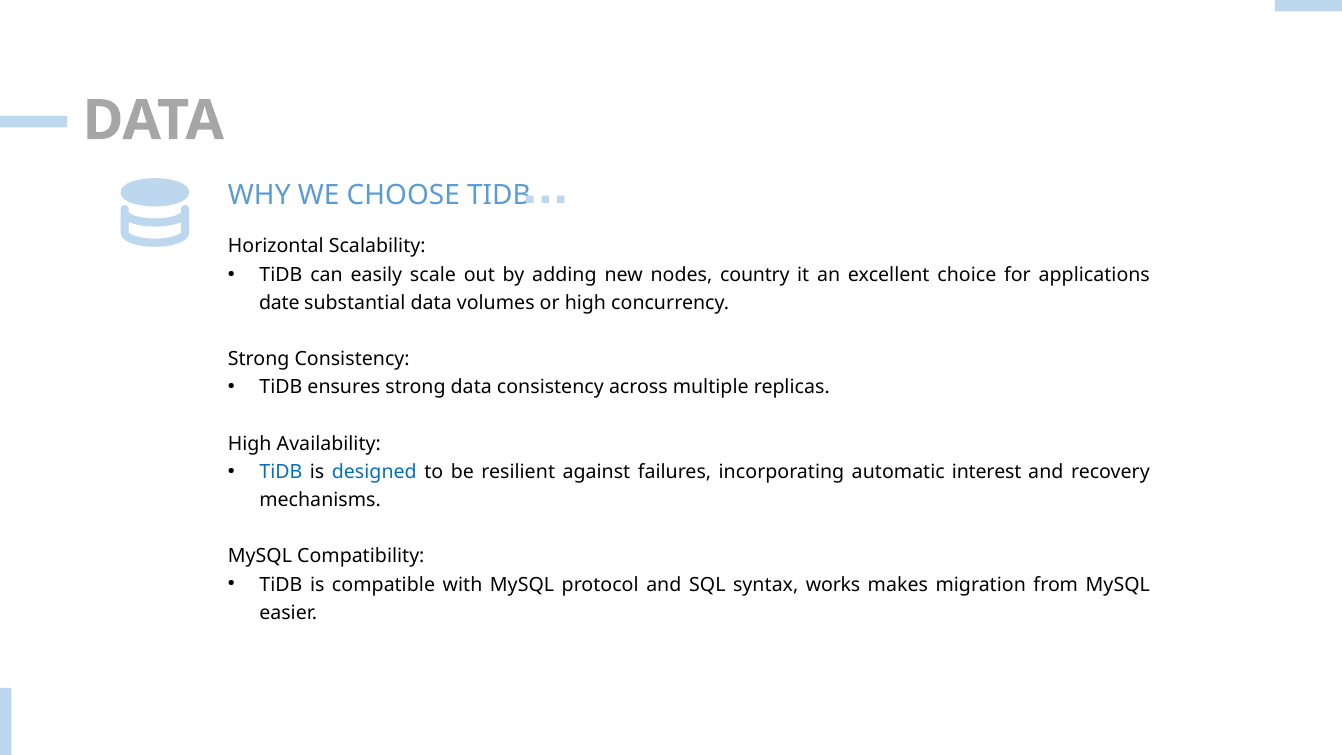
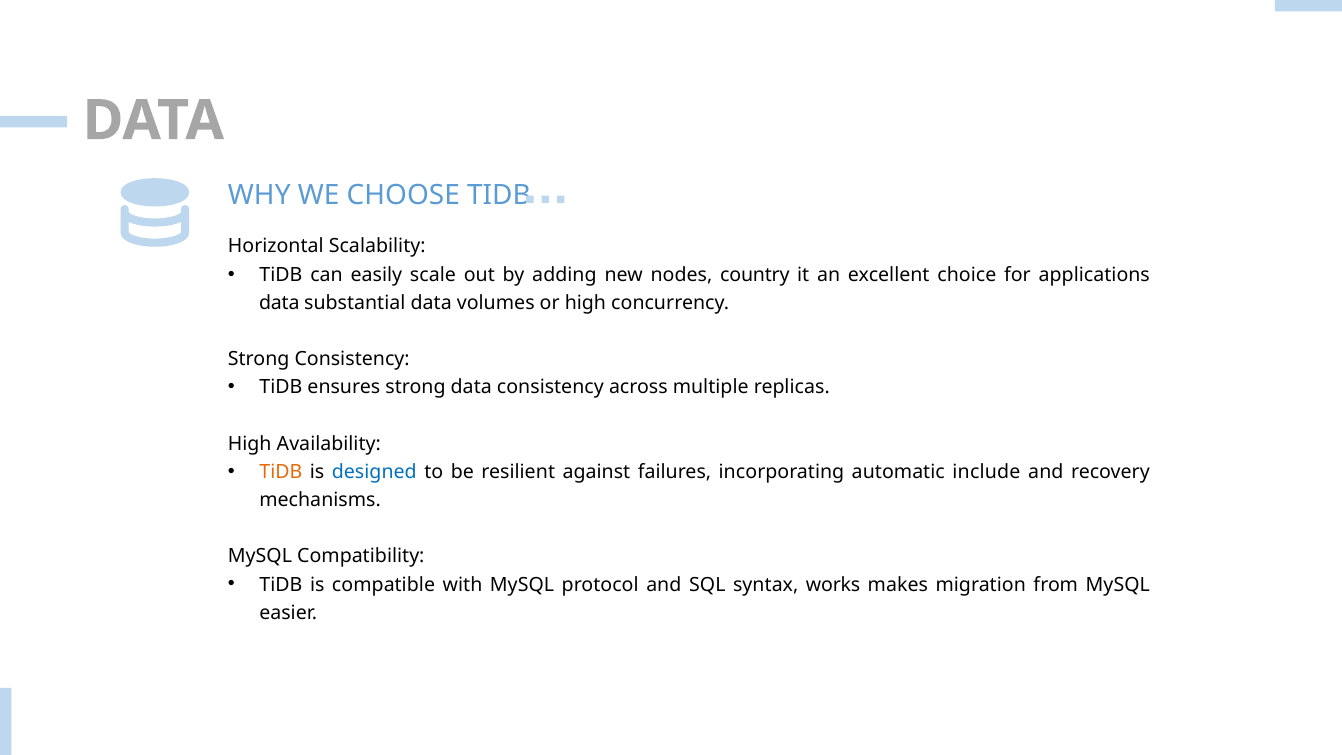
date: date -> data (279, 303)
TiDB colour: blue -> orange (281, 472)
interest: interest -> include (986, 472)
